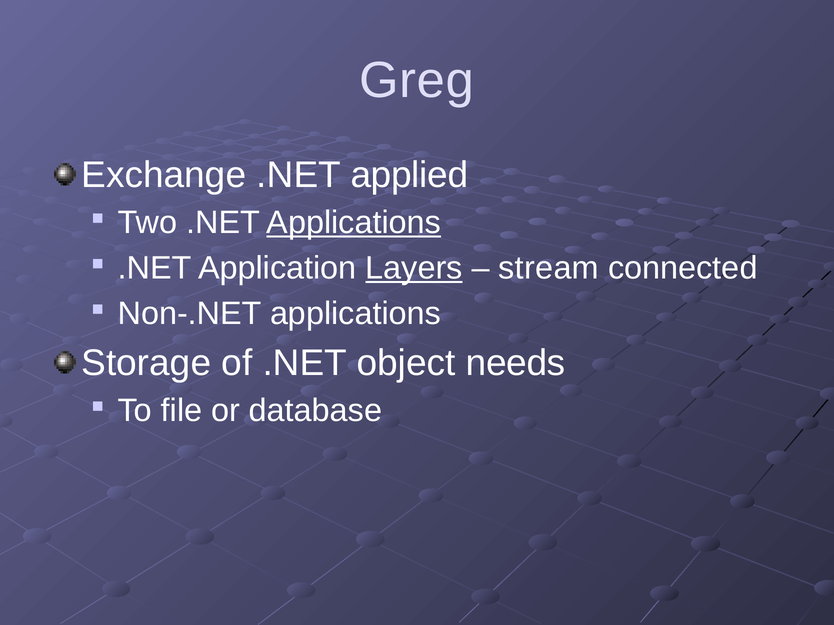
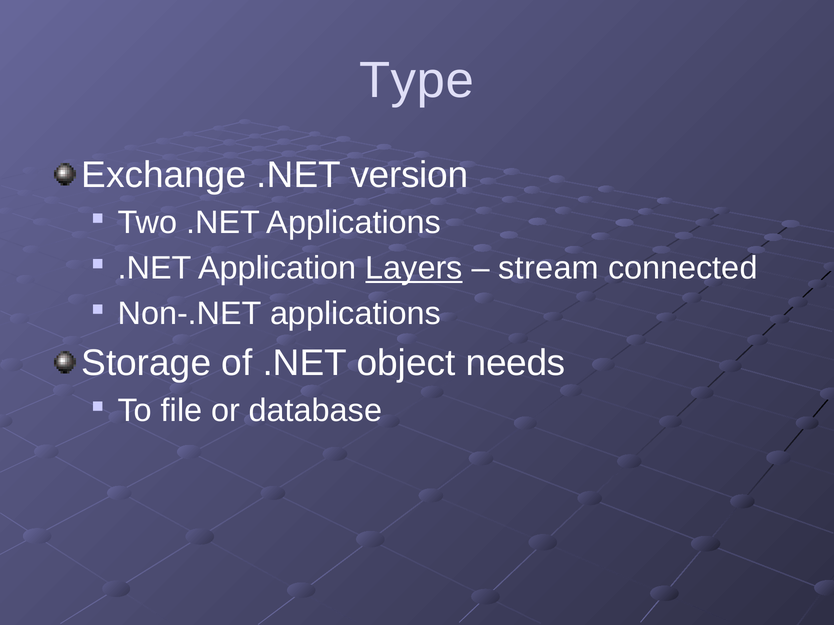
Greg: Greg -> Type (417, 81)
applied: applied -> version (409, 175)
Applications underline: present -> none (354, 223)
